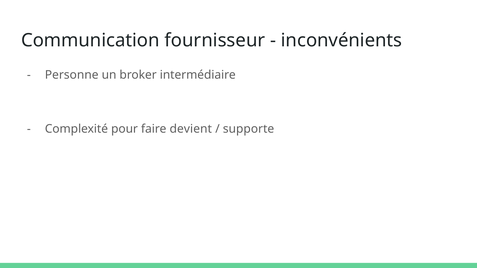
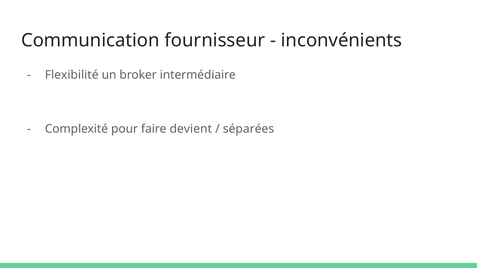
Personne: Personne -> Flexibilité (72, 75)
supporte: supporte -> séparées (248, 129)
